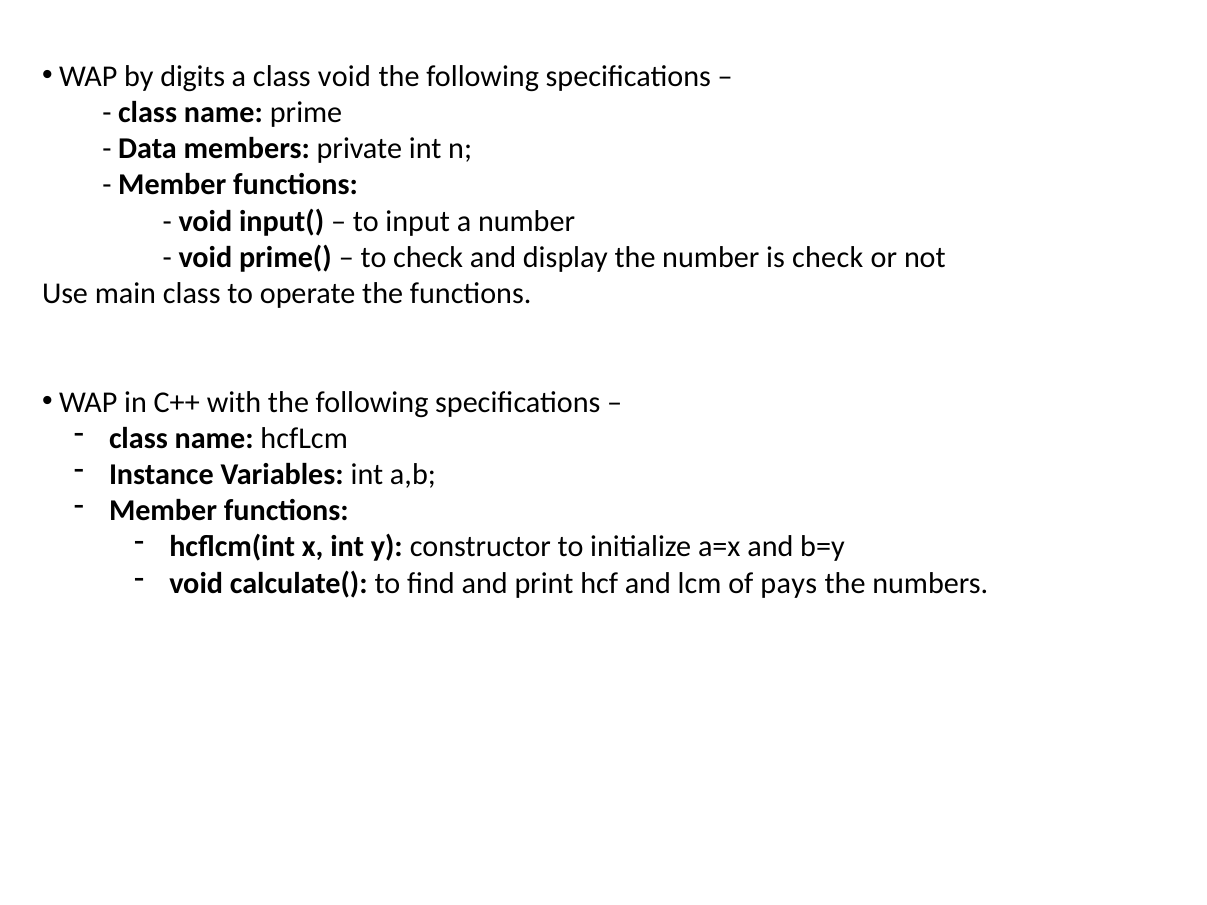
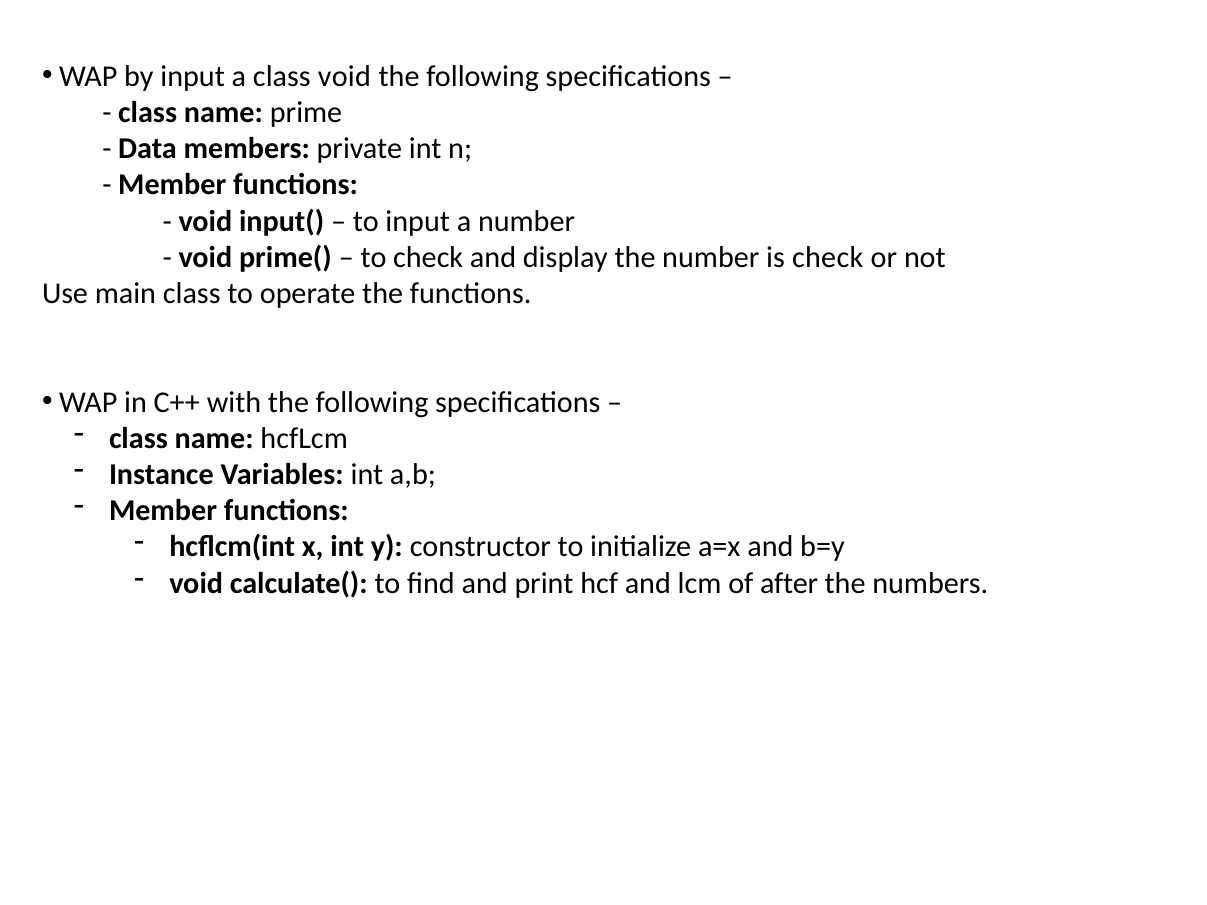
by digits: digits -> input (193, 76)
pays: pays -> after (789, 583)
